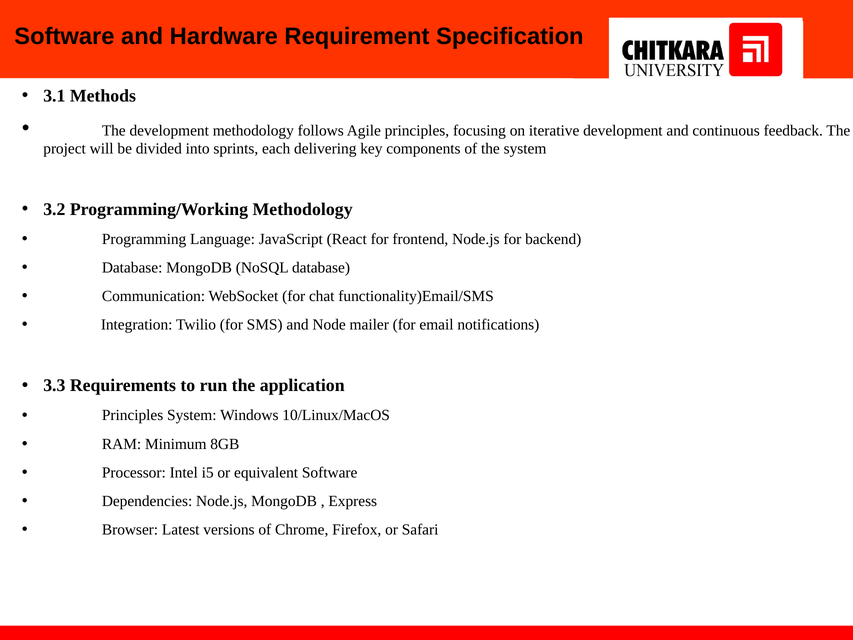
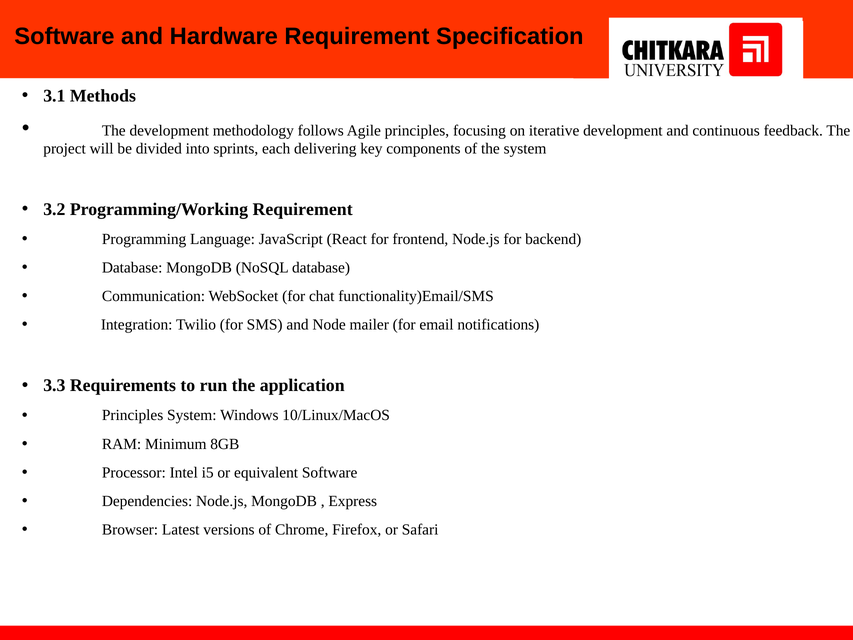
Programming/Working Methodology: Methodology -> Requirement (303, 209)
